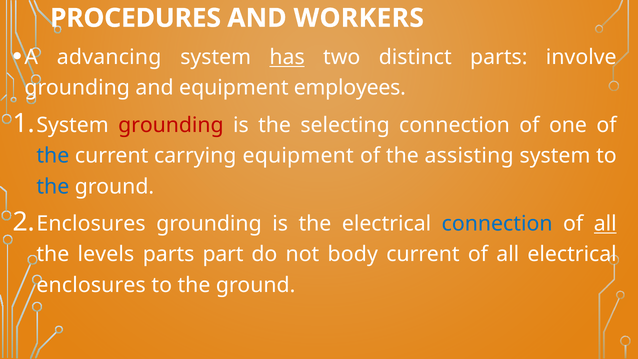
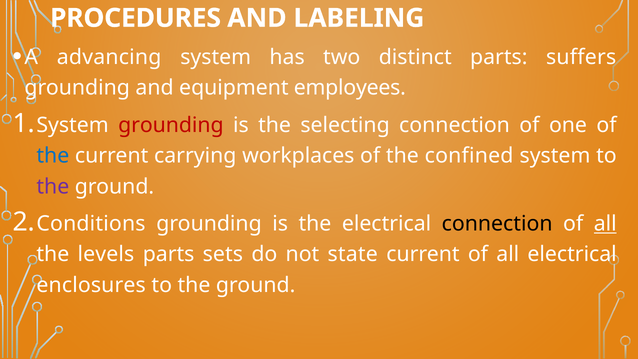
WORKERS: WORKERS -> LABELING (359, 18)
has underline: present -> none (287, 57)
involve: involve -> suffers (581, 57)
carrying equipment: equipment -> workplaces (298, 156)
assisting: assisting -> confined (469, 156)
the colour: blue -> purple (53, 186)
Enclosures: Enclosures -> Conditions (91, 224)
connection colour: blue -> black (497, 224)
part: part -> sets (223, 254)
body: body -> state (353, 254)
